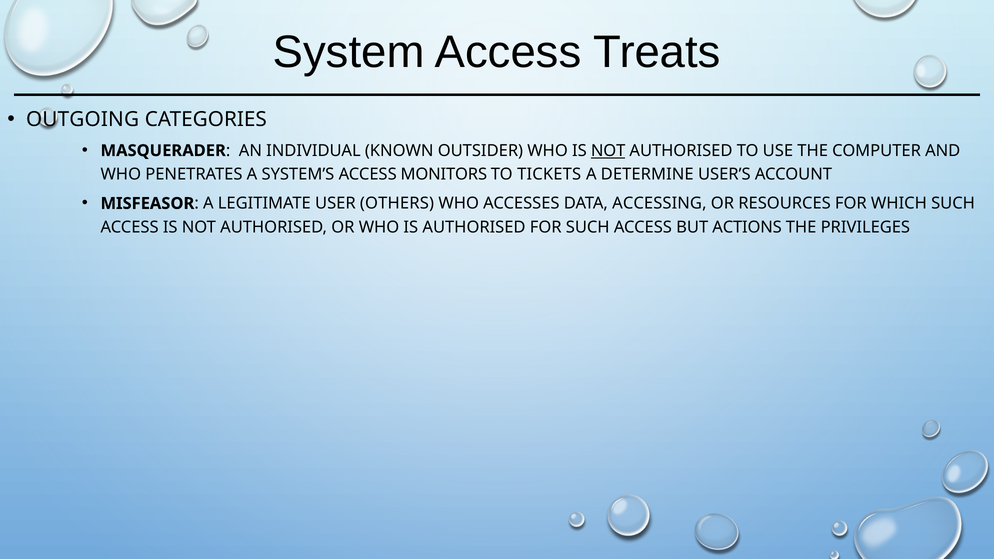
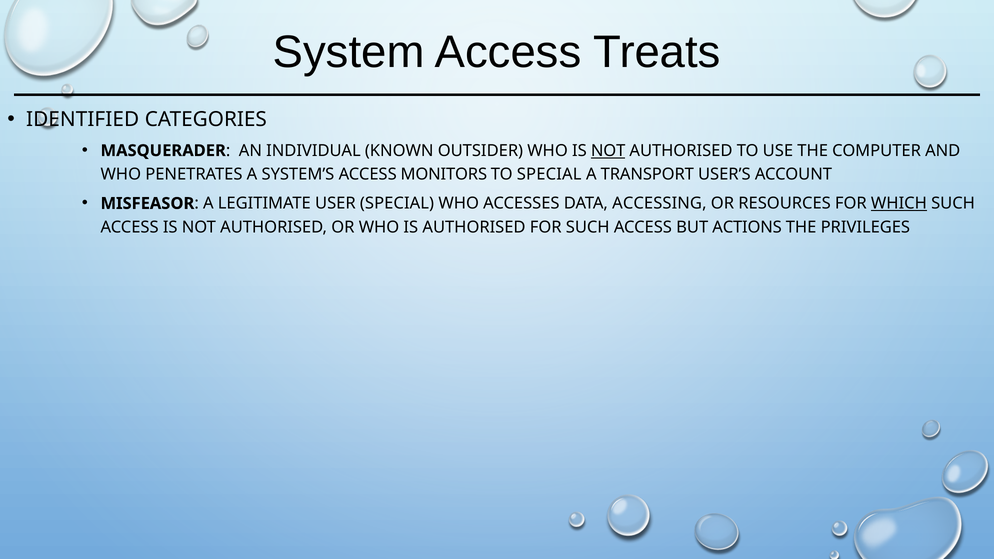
OUTGOING: OUTGOING -> IDENTIFIED (83, 119)
TO TICKETS: TICKETS -> SPECIAL (549, 175)
DETERMINE: DETERMINE -> TRANSPORT (647, 175)
USER OTHERS: OTHERS -> SPECIAL (397, 204)
WHICH underline: none -> present (899, 204)
